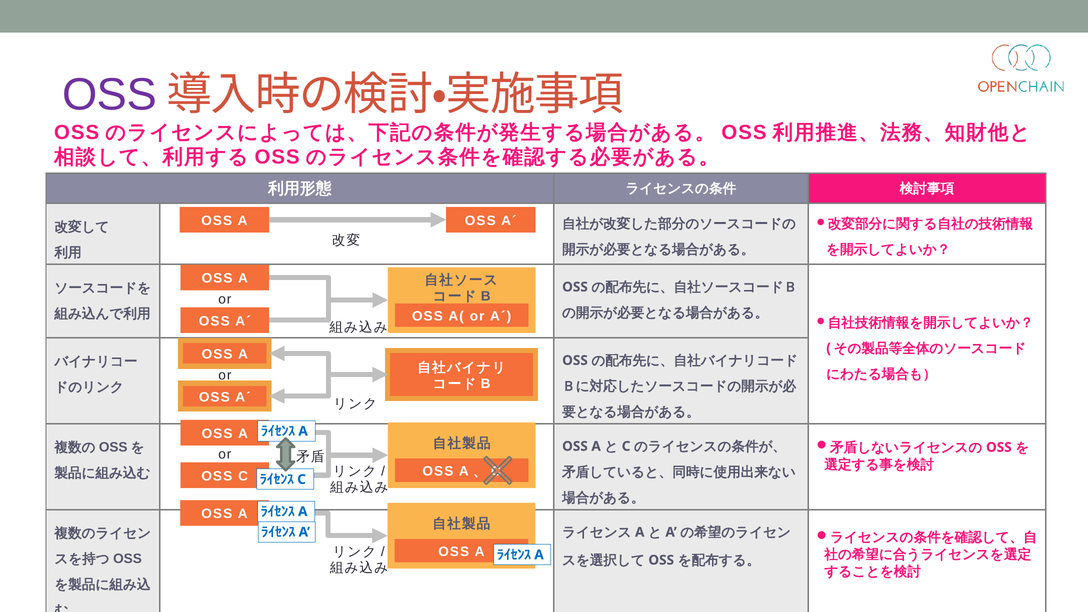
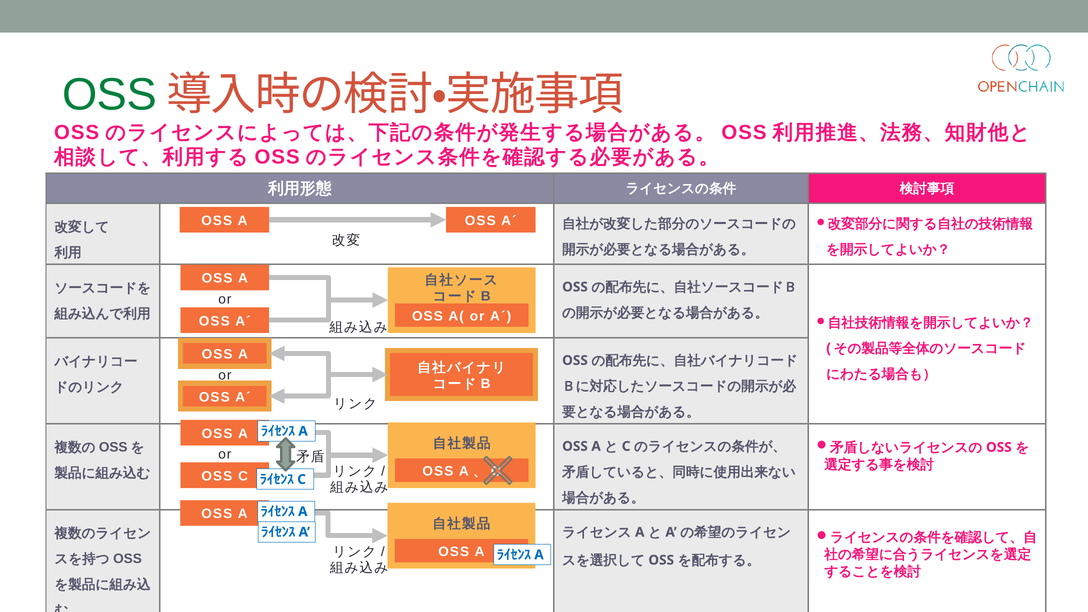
OSS colour: purple -> green (109, 95)
